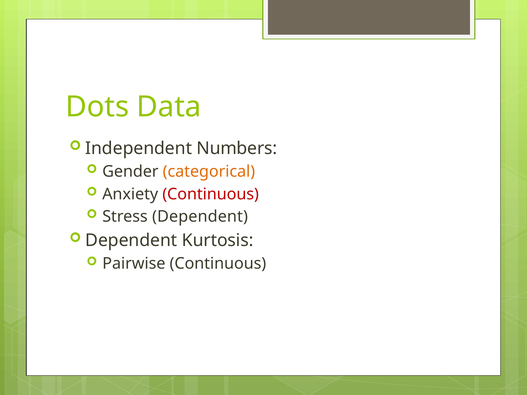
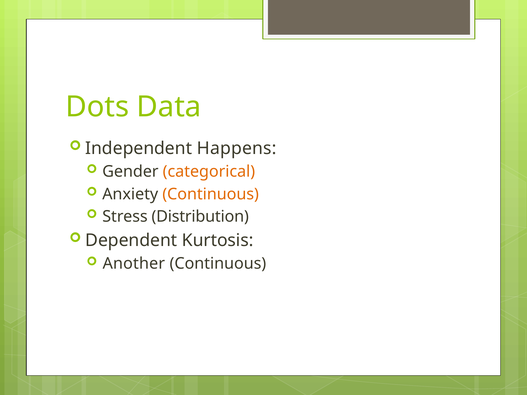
Numbers: Numbers -> Happens (237, 148)
Continuous colour: red -> orange (211, 194)
Stress Dependent: Dependent -> Distribution (200, 217)
Pairwise: Pairwise -> Another (134, 264)
